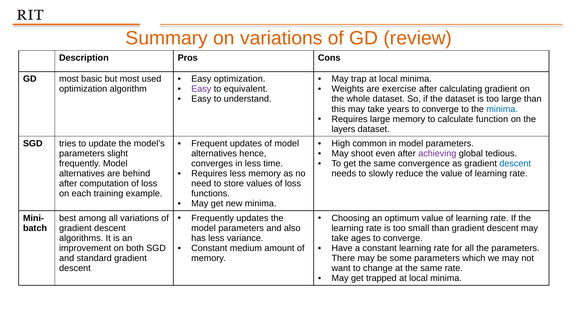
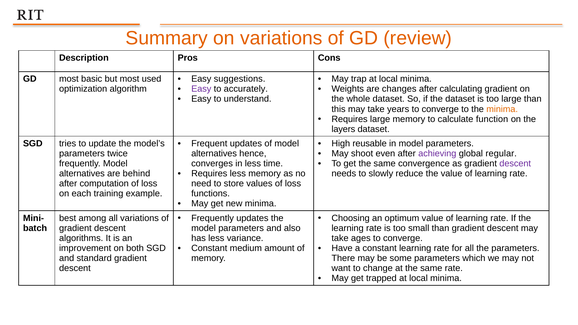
Easy optimization: optimization -> suggestions (240, 79)
equivalent: equivalent -> accurately (246, 89)
exercise: exercise -> changes (399, 89)
minima colour: blue -> orange (502, 109)
common: common -> reusable (370, 144)
tedious: tedious -> regular (501, 154)
slight: slight -> twice (117, 154)
descent colour: blue -> purple (515, 164)
